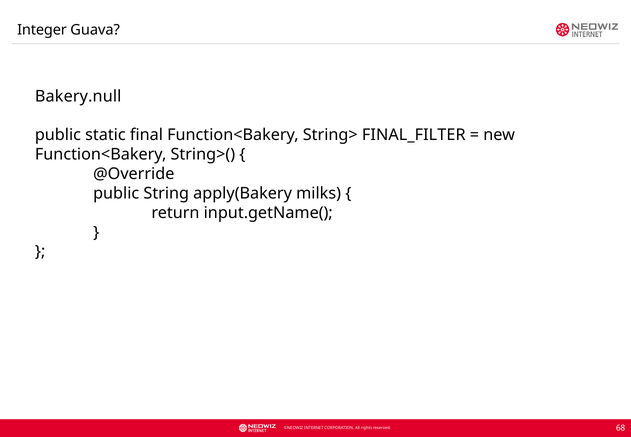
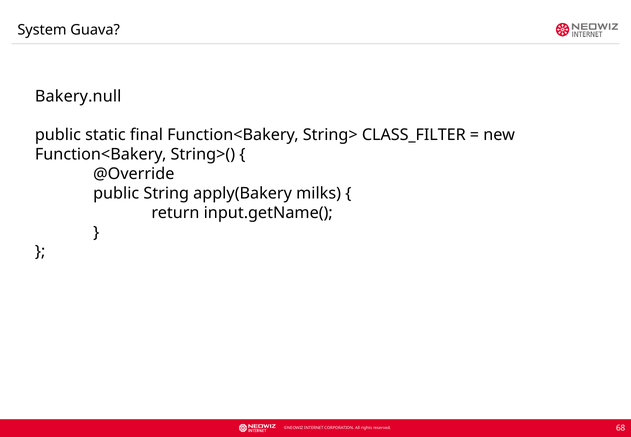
Integer: Integer -> System (42, 30)
FINAL_FILTER: FINAL_FILTER -> CLASS_FILTER (414, 135)
